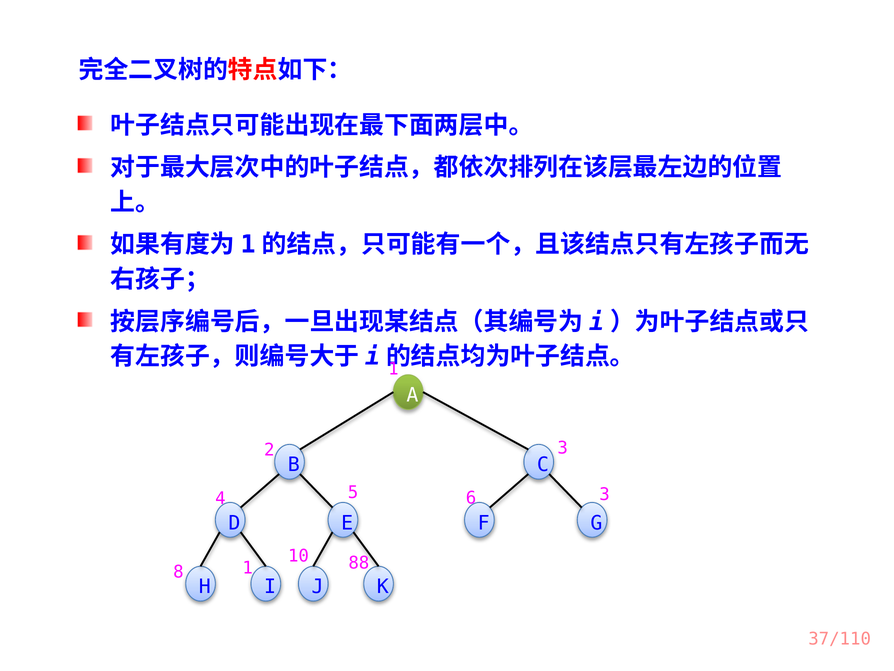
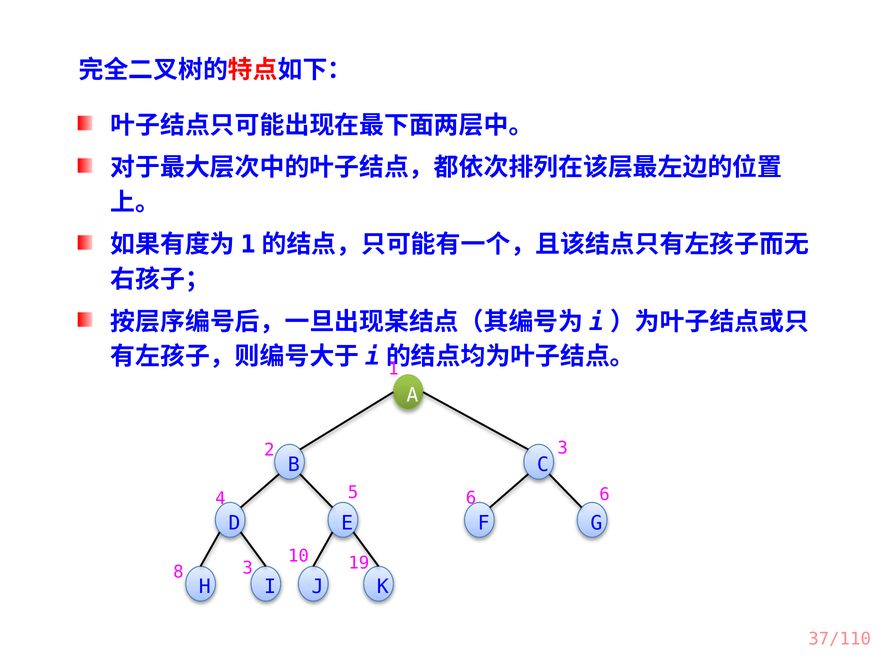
6 3: 3 -> 6 (605, 494)
88: 88 -> 19 (359, 563)
8 1: 1 -> 3 (248, 568)
